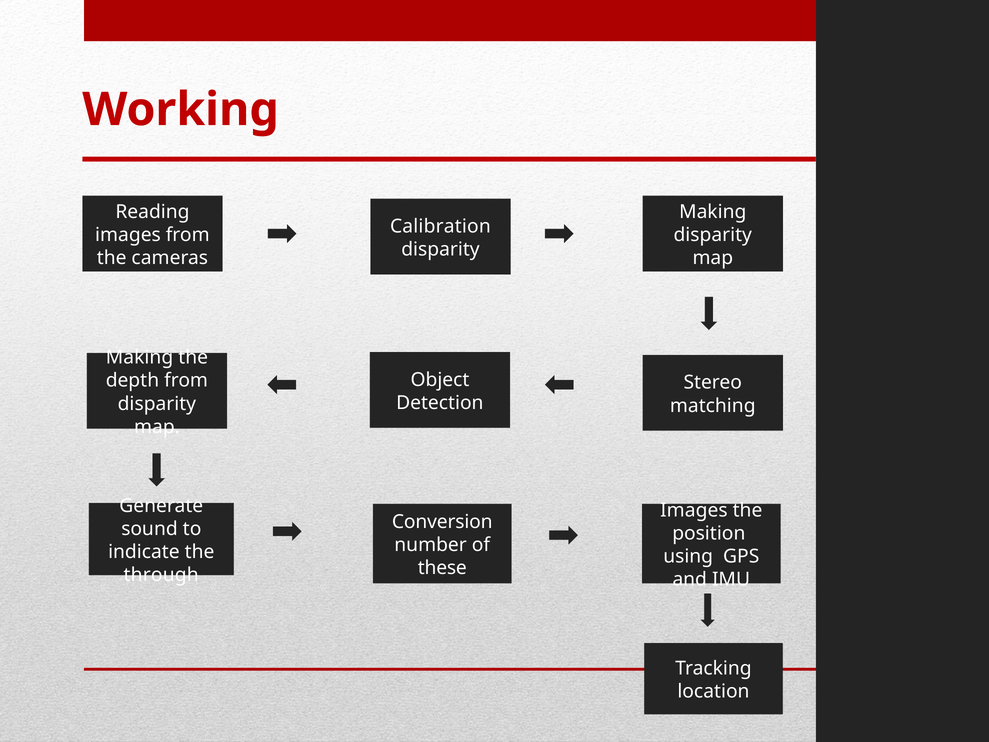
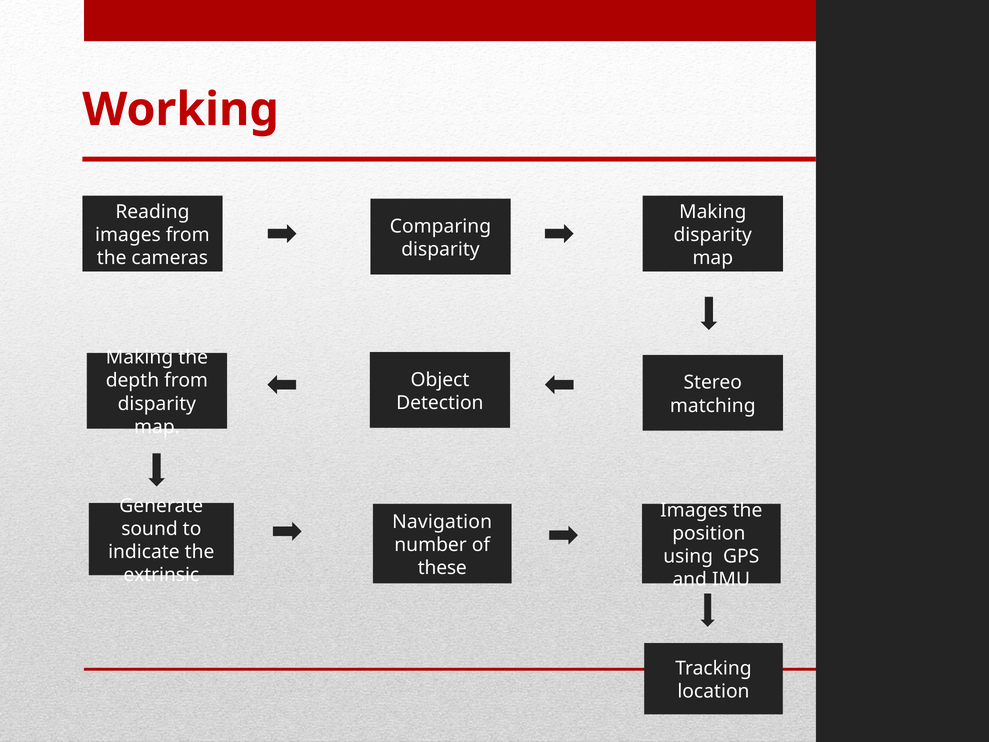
Calibration: Calibration -> Comparing (440, 226)
Conversion: Conversion -> Navigation (442, 522)
through: through -> extrinsic (161, 575)
